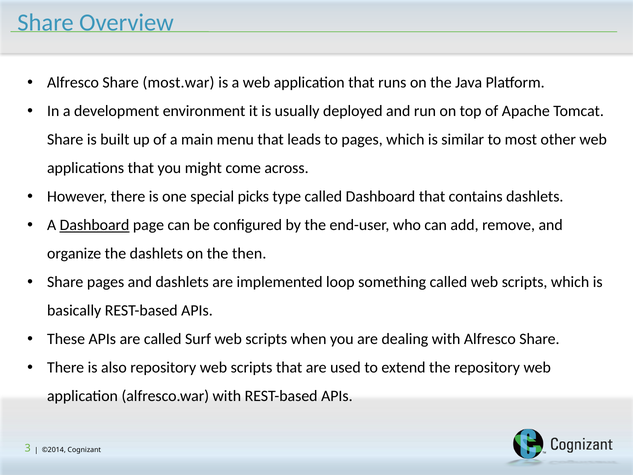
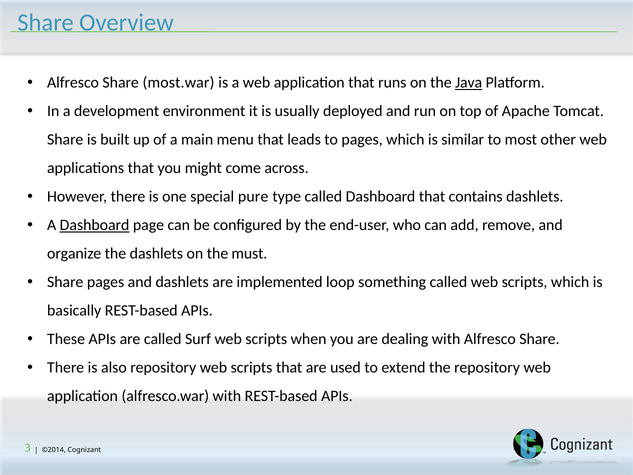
Java underline: none -> present (469, 83)
picks: picks -> pure (253, 197)
then: then -> must (249, 254)
